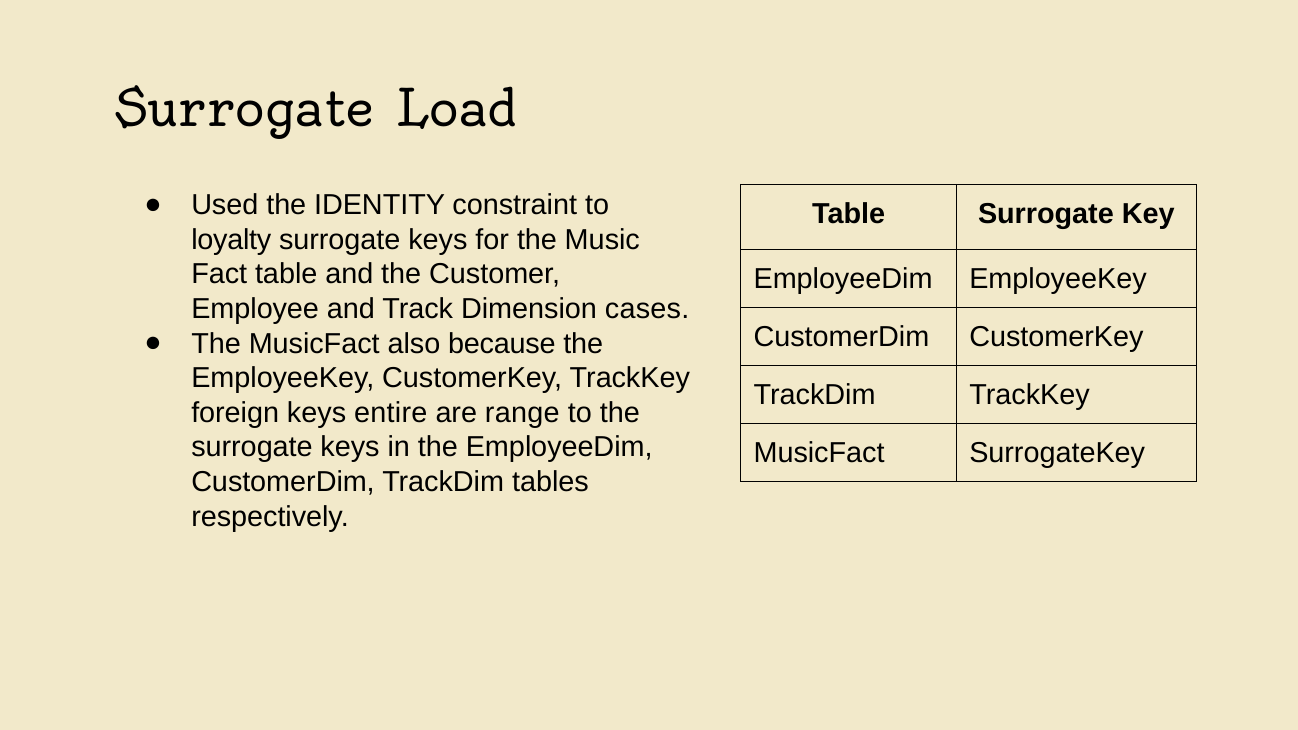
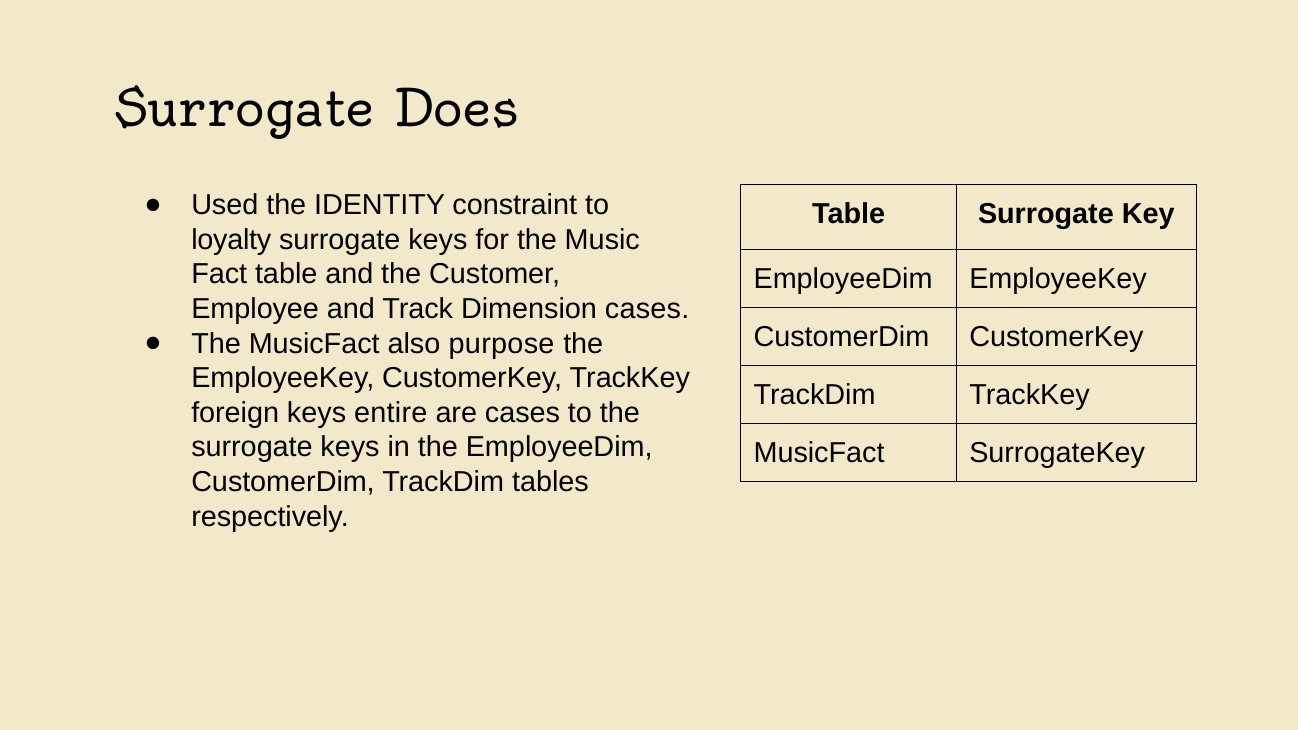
Load: Load -> Does (456, 110)
because: because -> purpose (502, 344)
are range: range -> cases (523, 413)
